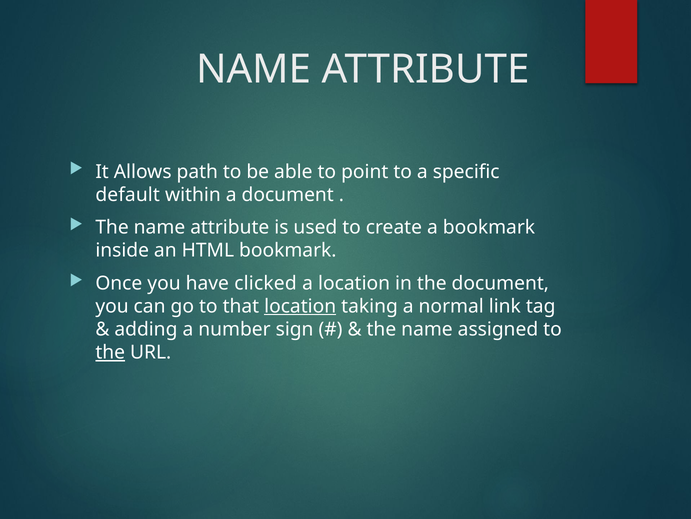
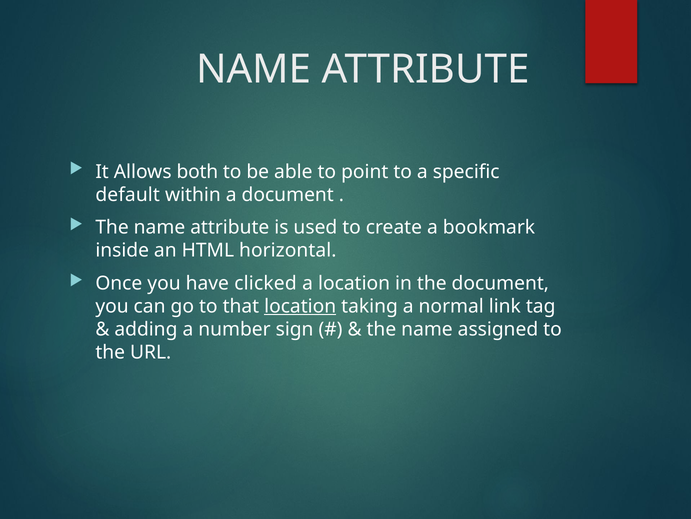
path: path -> both (197, 171)
HTML bookmark: bookmark -> horizontal (288, 250)
the underline: present -> none (110, 352)
